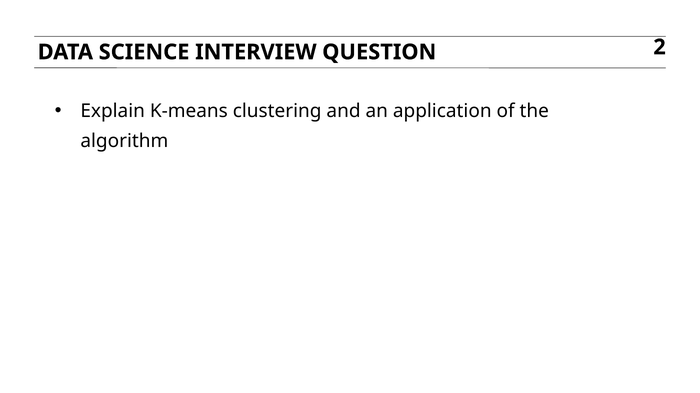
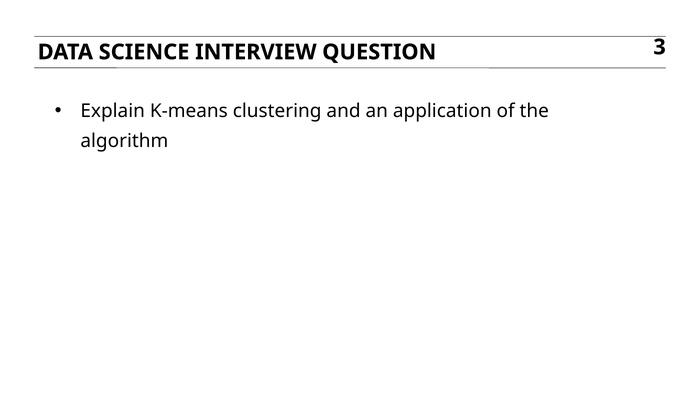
2: 2 -> 3 (660, 47)
